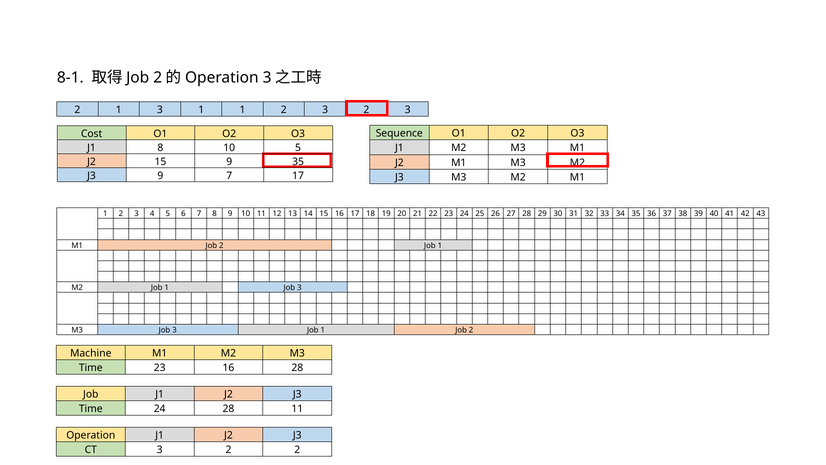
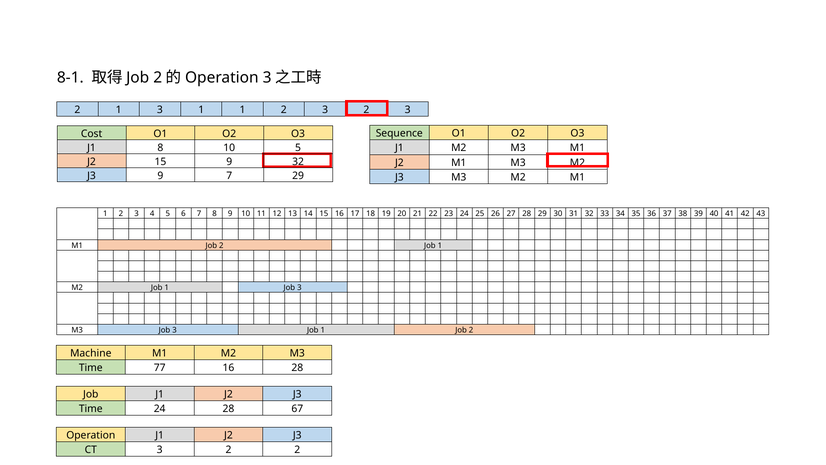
9 35: 35 -> 32 (298, 162)
7 17: 17 -> 29 (298, 176)
Time 23: 23 -> 77 (160, 368)
28 11: 11 -> 67 (297, 408)
